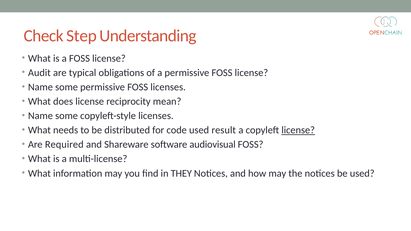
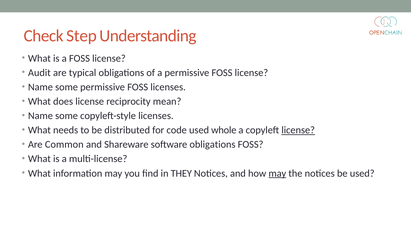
result: result -> whole (224, 130)
Required: Required -> Common (64, 145)
software audiovisual: audiovisual -> obligations (212, 145)
may underline: none -> present (277, 173)
